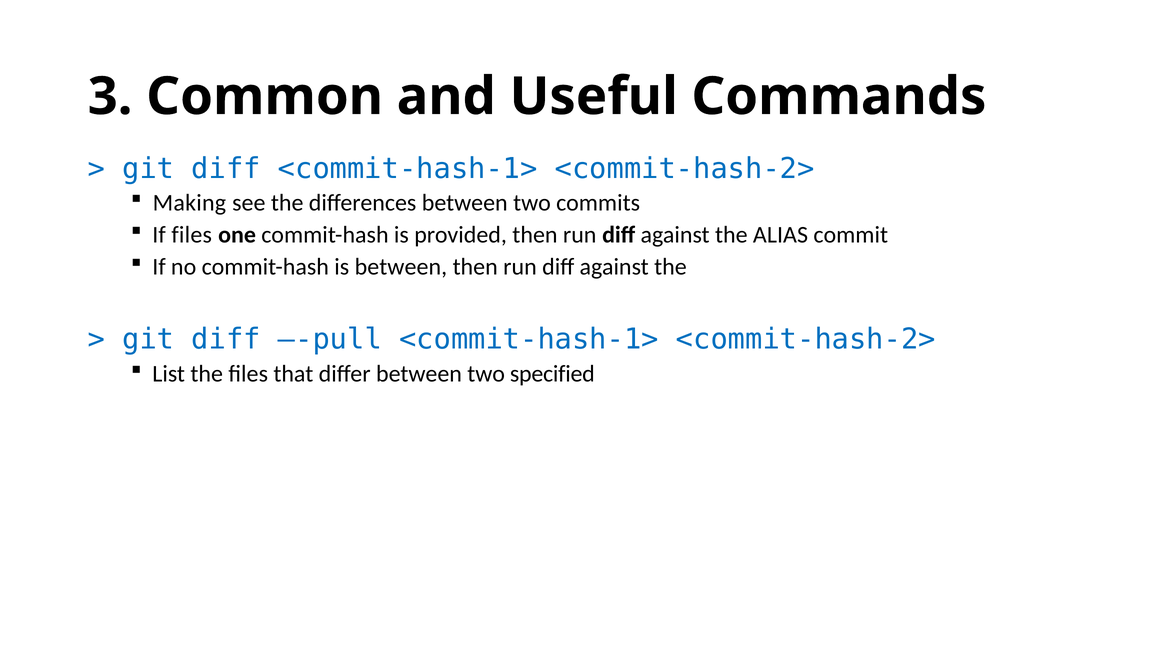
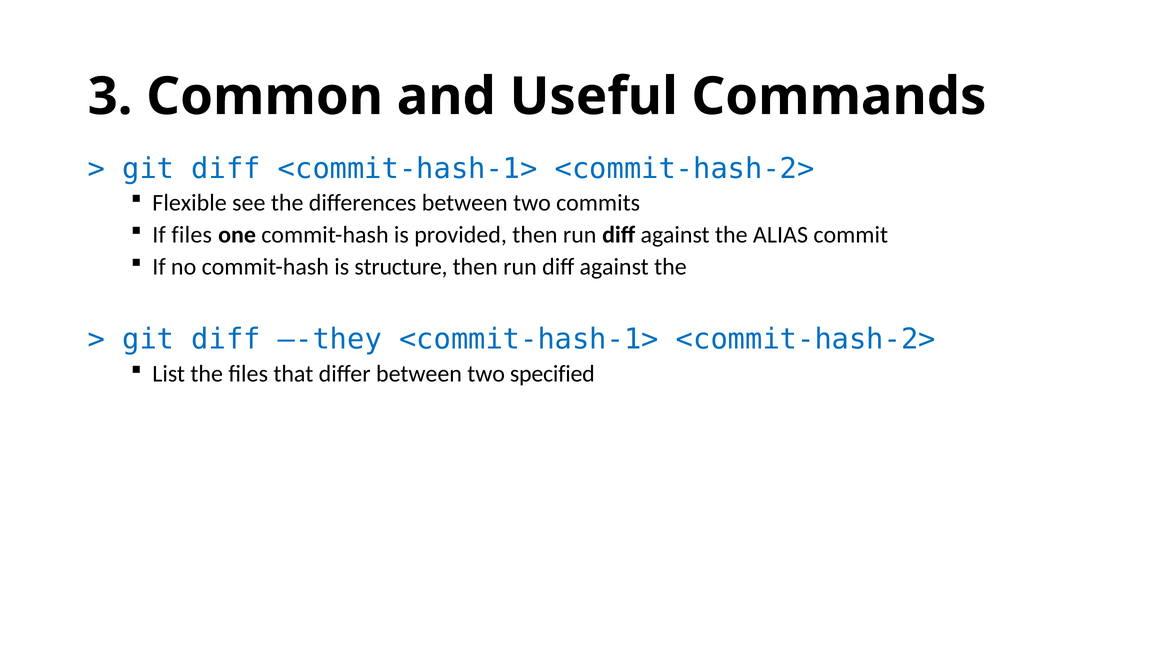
Making: Making -> Flexible (190, 203)
is between: between -> structure (401, 267)
–-pull: –-pull -> –-they (330, 339)
